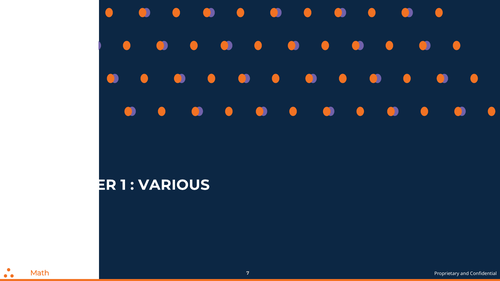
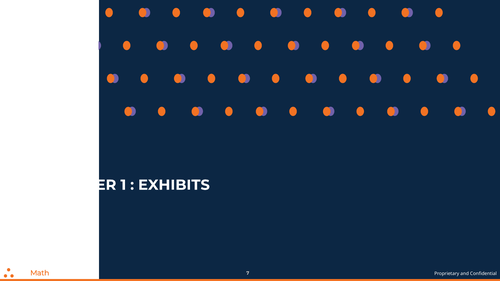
VARIOUS: VARIOUS -> EXHIBITS (174, 185)
